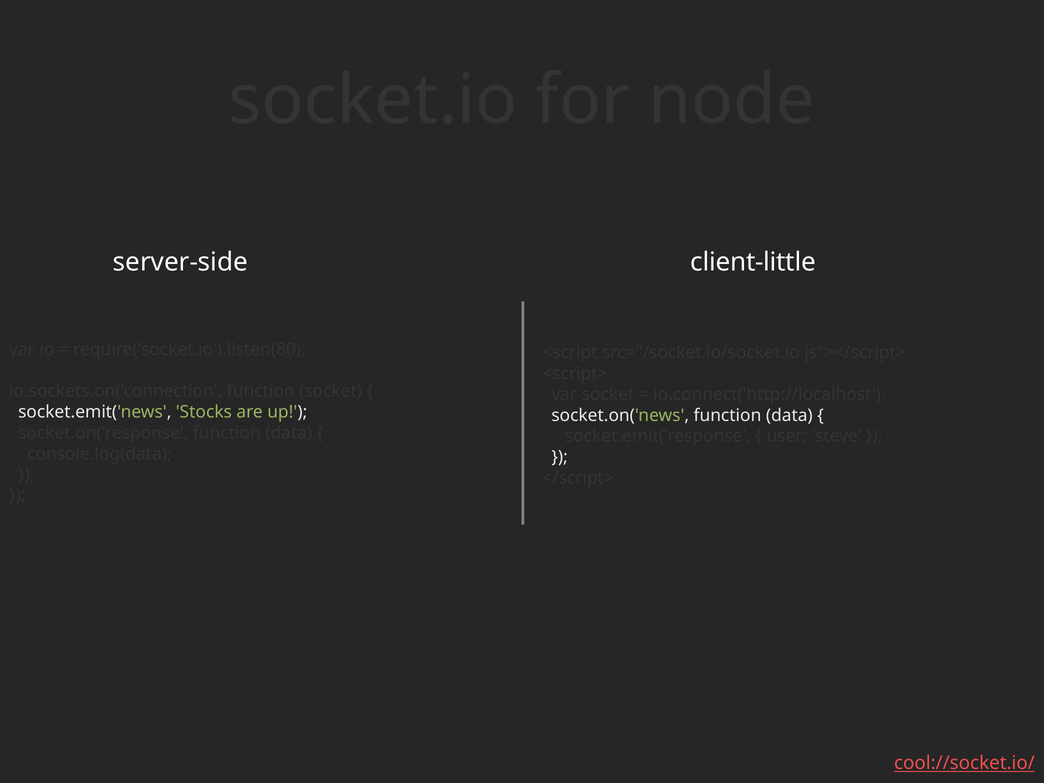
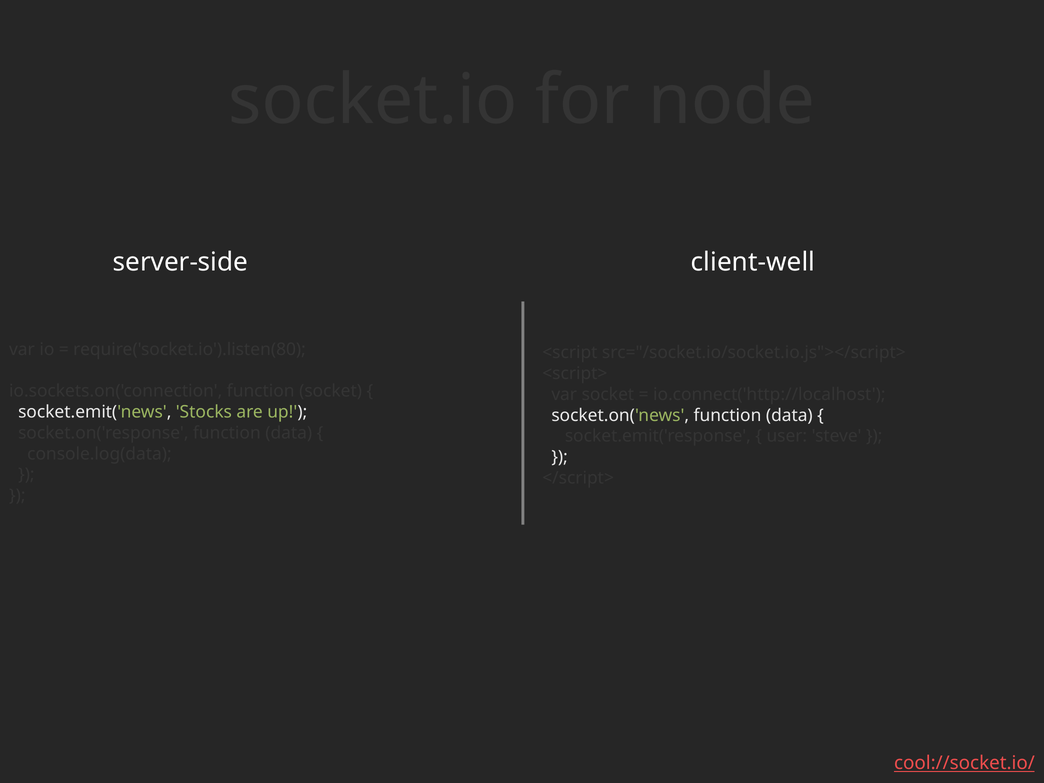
client-little: client-little -> client-well (753, 262)
